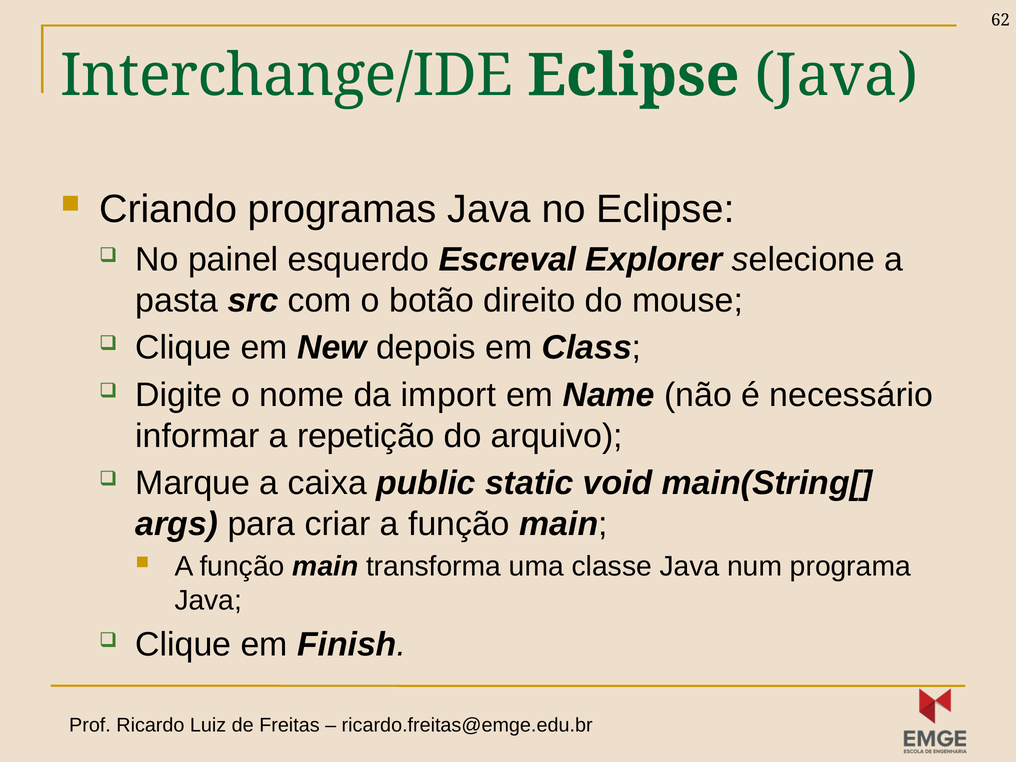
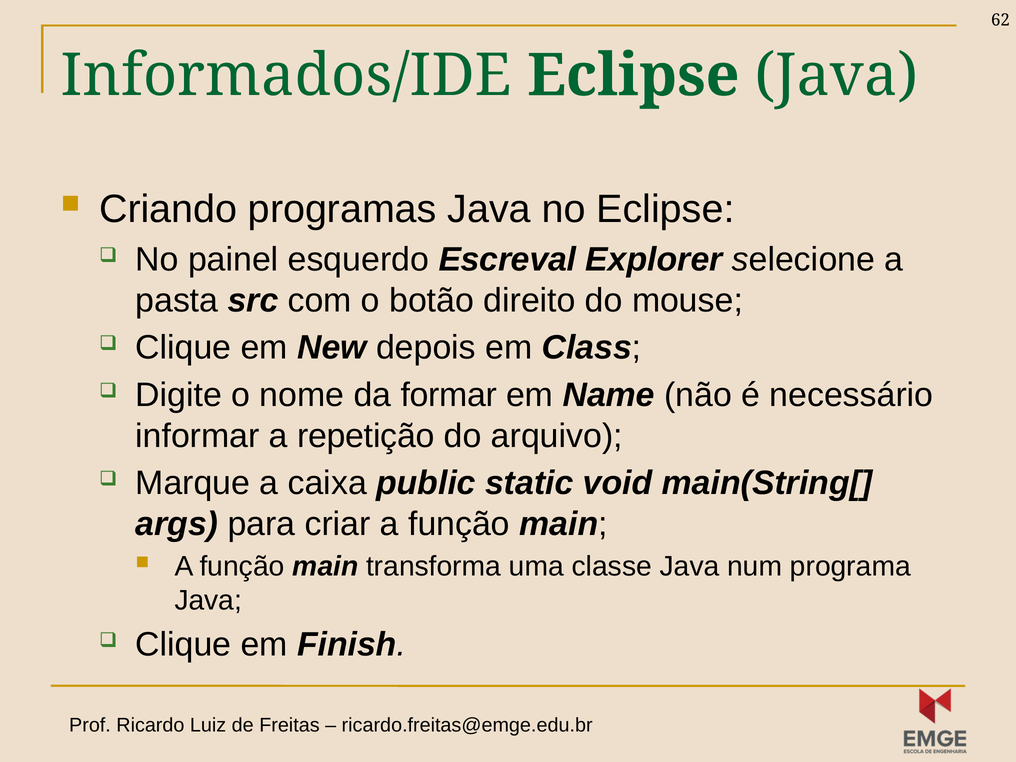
Interchange/IDE: Interchange/IDE -> Informados/IDE (286, 76)
import: import -> formar (449, 395)
